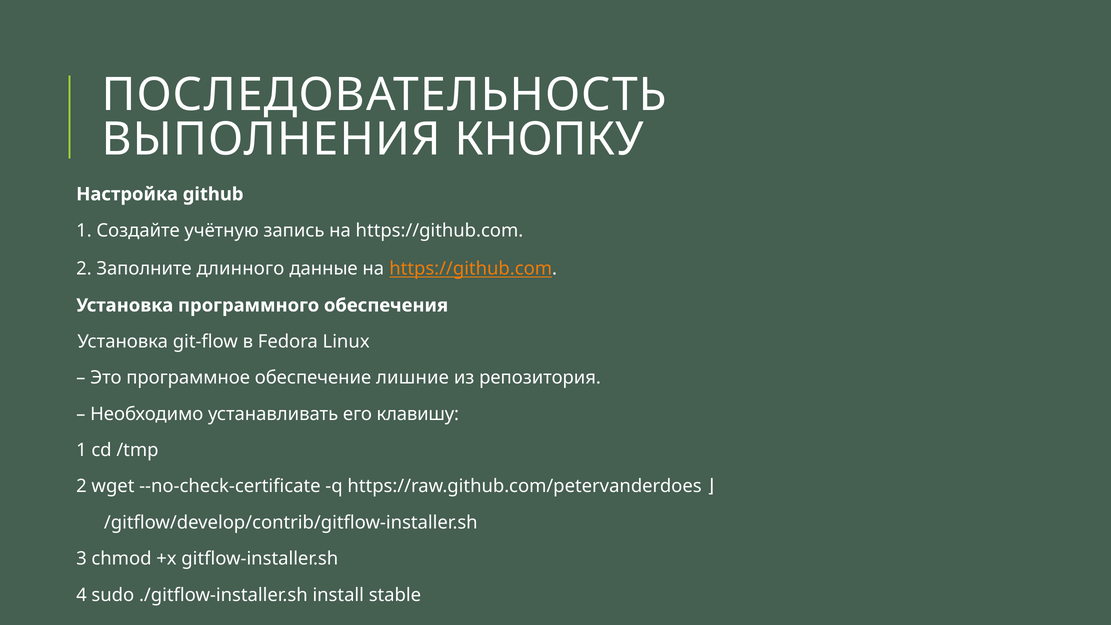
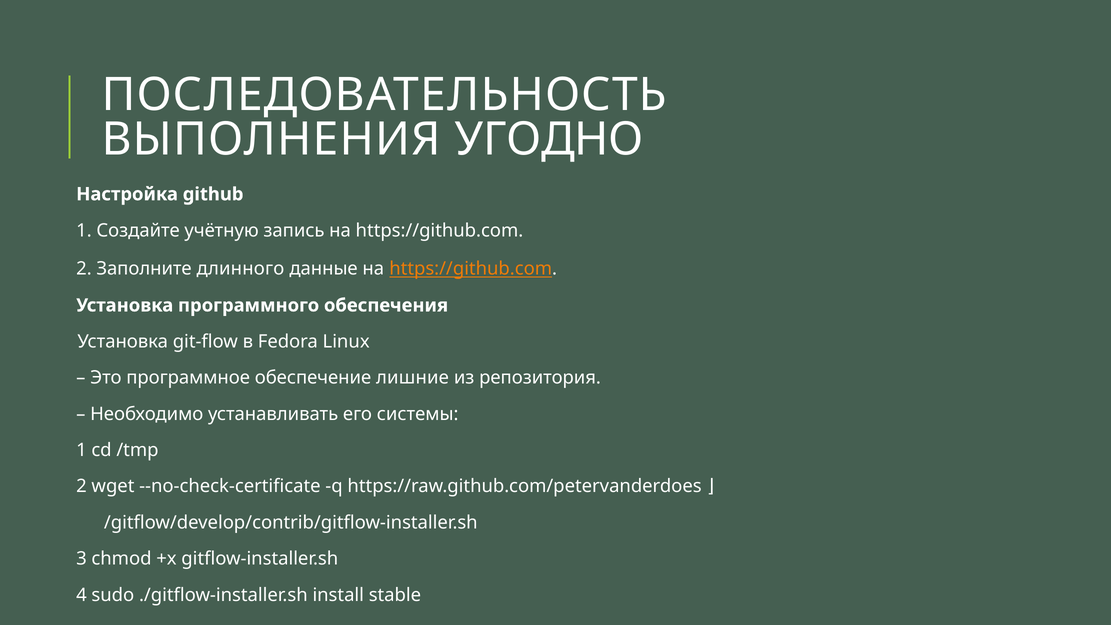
КНОПКУ: КНОПКУ -> УГОДНО (549, 139)
клавишу: клавишу -> системы (418, 414)
